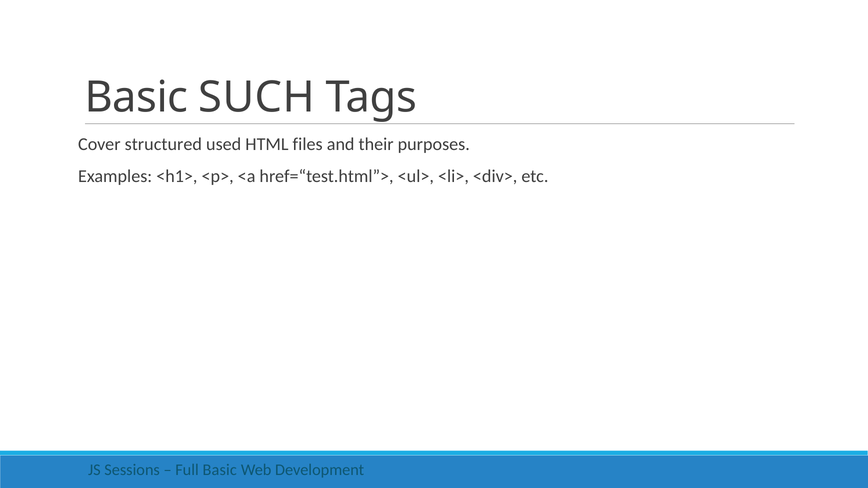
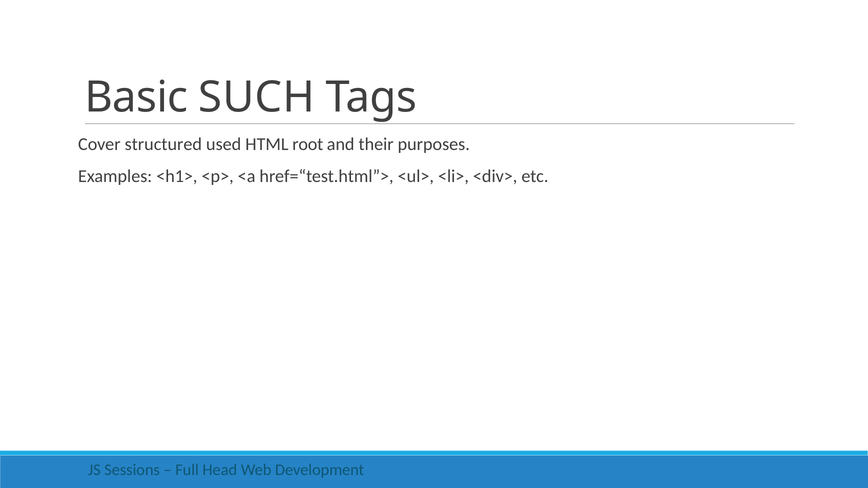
files: files -> root (308, 144)
Full Basic: Basic -> Head (220, 470)
